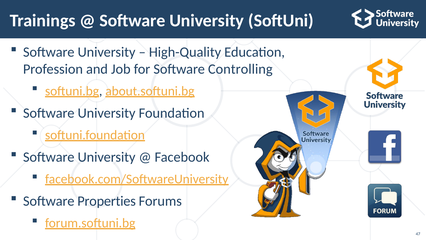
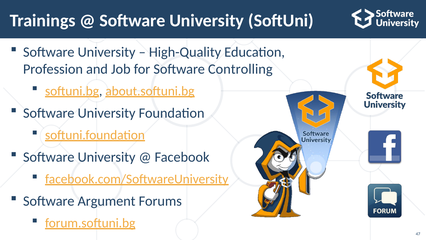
Properties: Properties -> Argument (107, 201)
